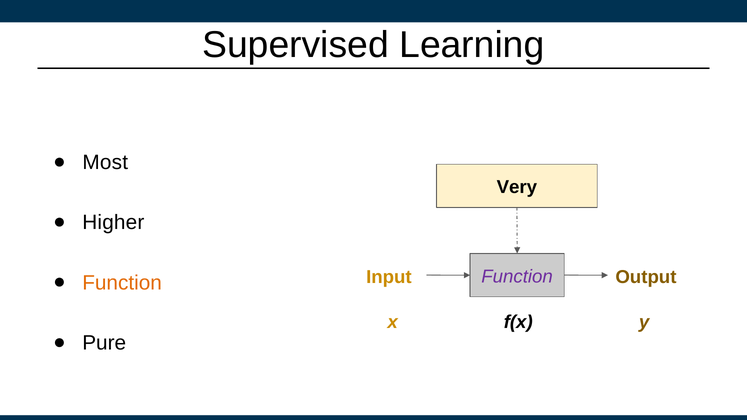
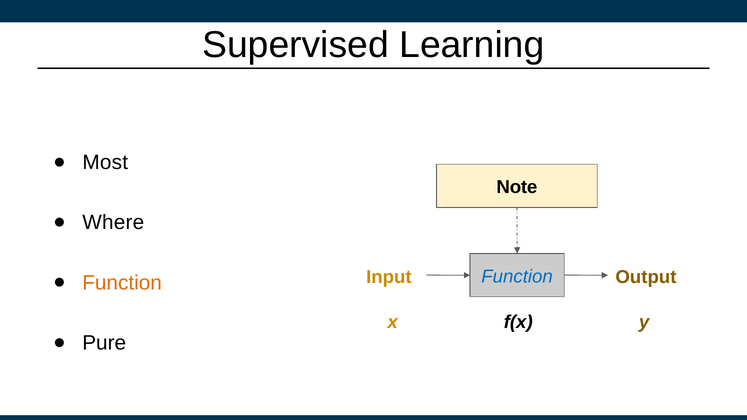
Very: Very -> Note (517, 187)
Higher: Higher -> Where (113, 223)
Function colour: purple -> blue (517, 277)
